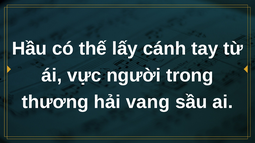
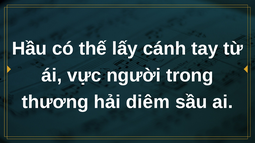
vang: vang -> diêm (148, 102)
